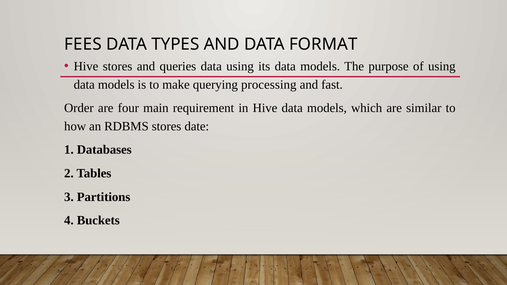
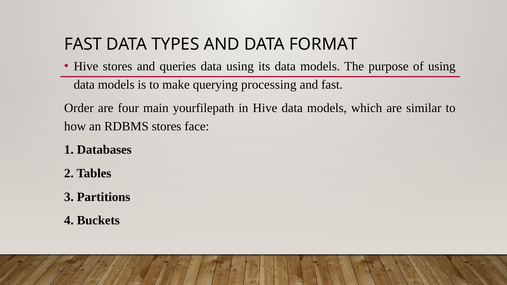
FEES: FEES -> FAST (83, 44)
requirement: requirement -> yourfilepath (204, 108)
date: date -> face (197, 126)
